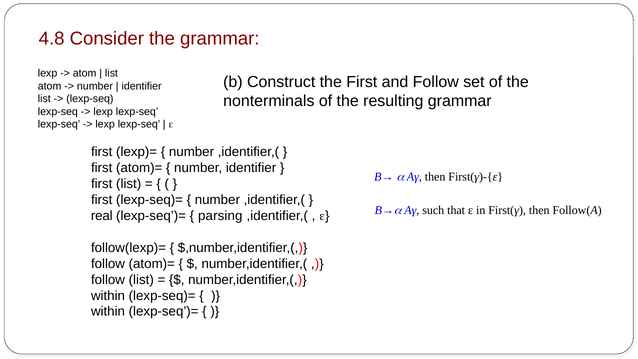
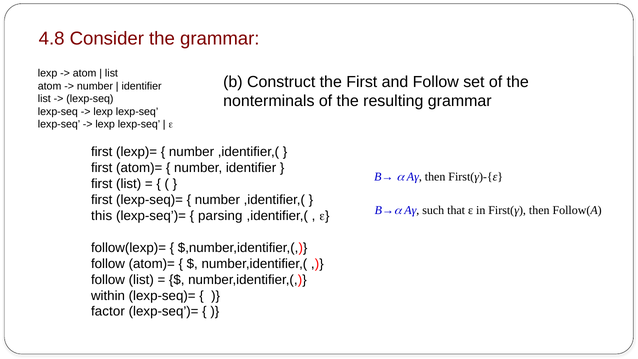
real: real -> this (102, 216)
within: within -> factor (108, 311)
